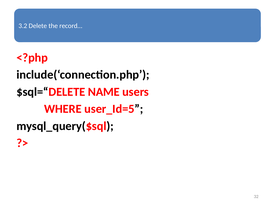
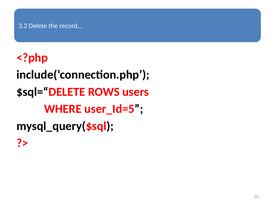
NAME: NAME -> ROWS (104, 92)
